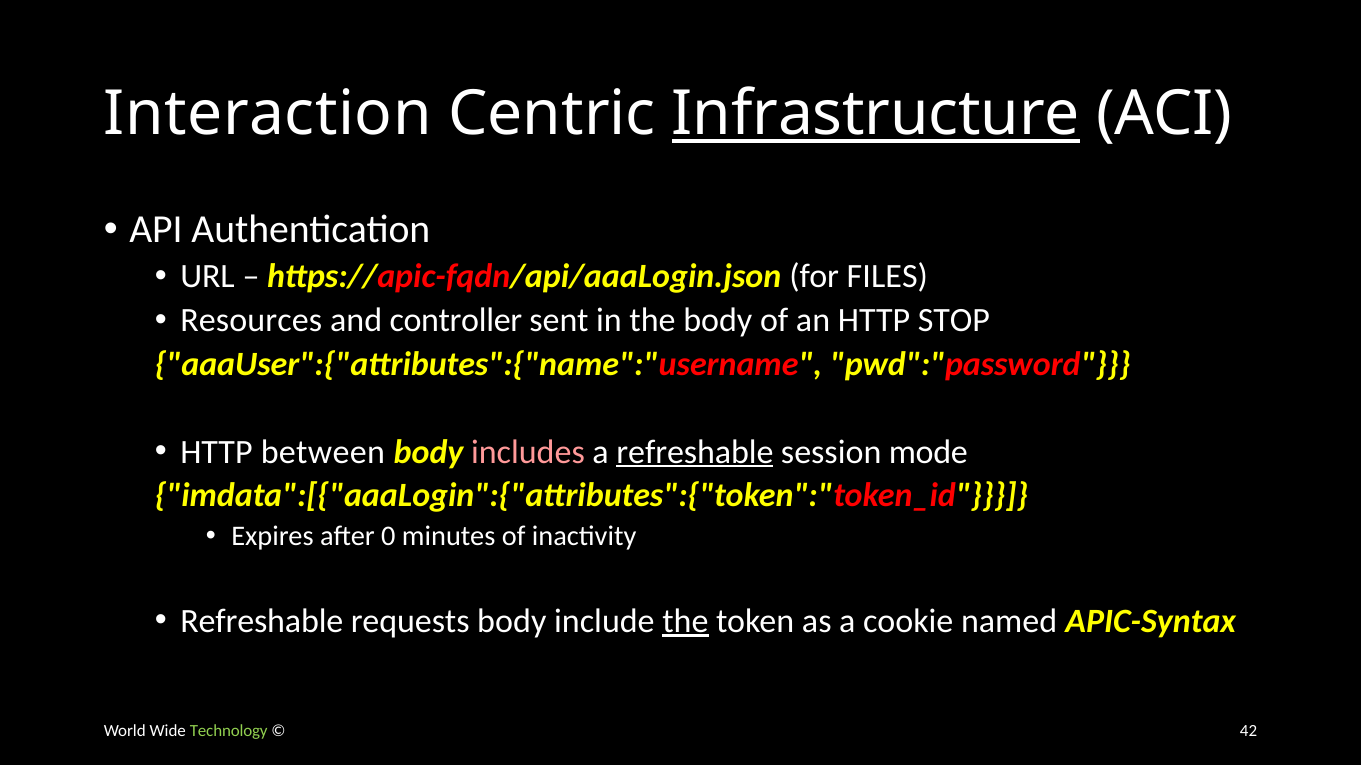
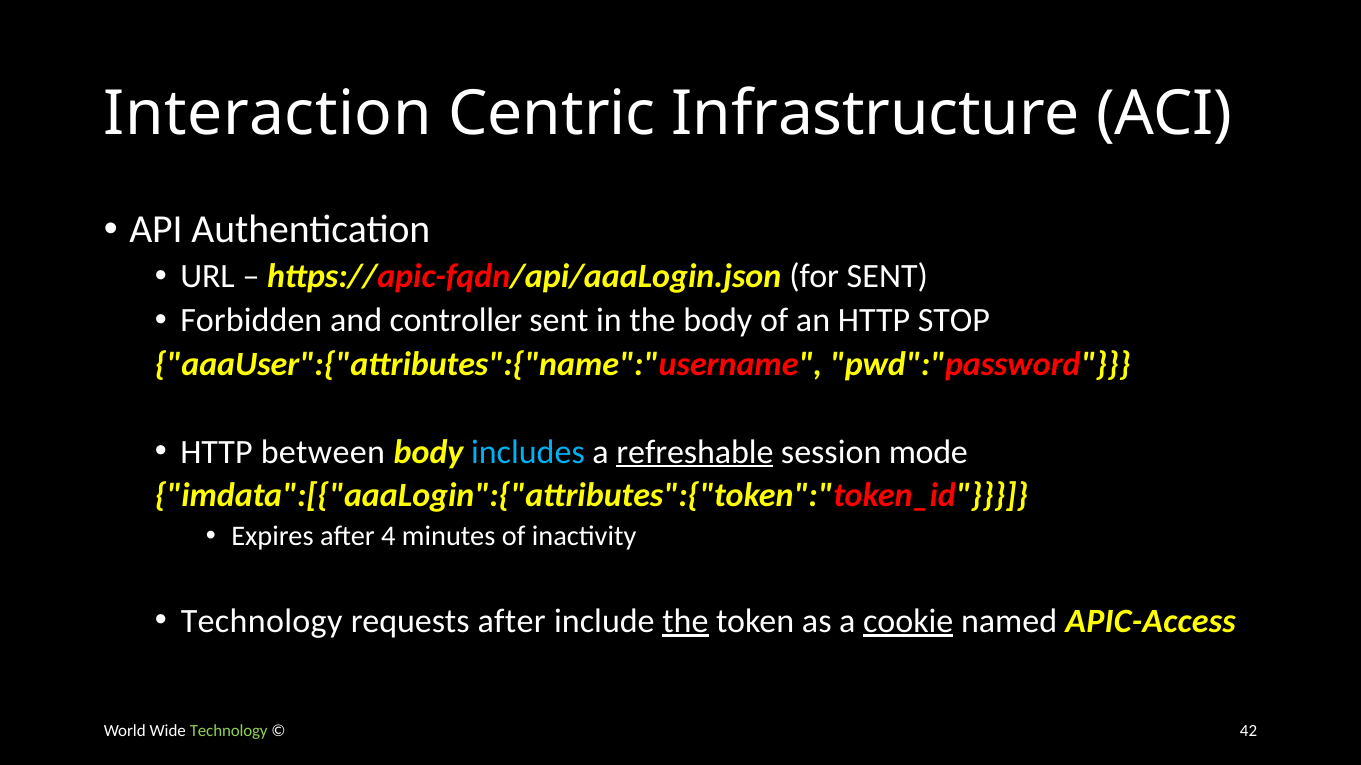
Infrastructure underline: present -> none (876, 114)
for FILES: FILES -> SENT (887, 277)
Resources: Resources -> Forbidden (251, 321)
includes colour: pink -> light blue (528, 452)
0: 0 -> 4 (388, 537)
Refreshable: Refreshable -> Technology (262, 621)
requests body: body -> after (512, 621)
cookie underline: none -> present (908, 621)
APIC-Syntax: APIC-Syntax -> APIC-Access (1151, 621)
